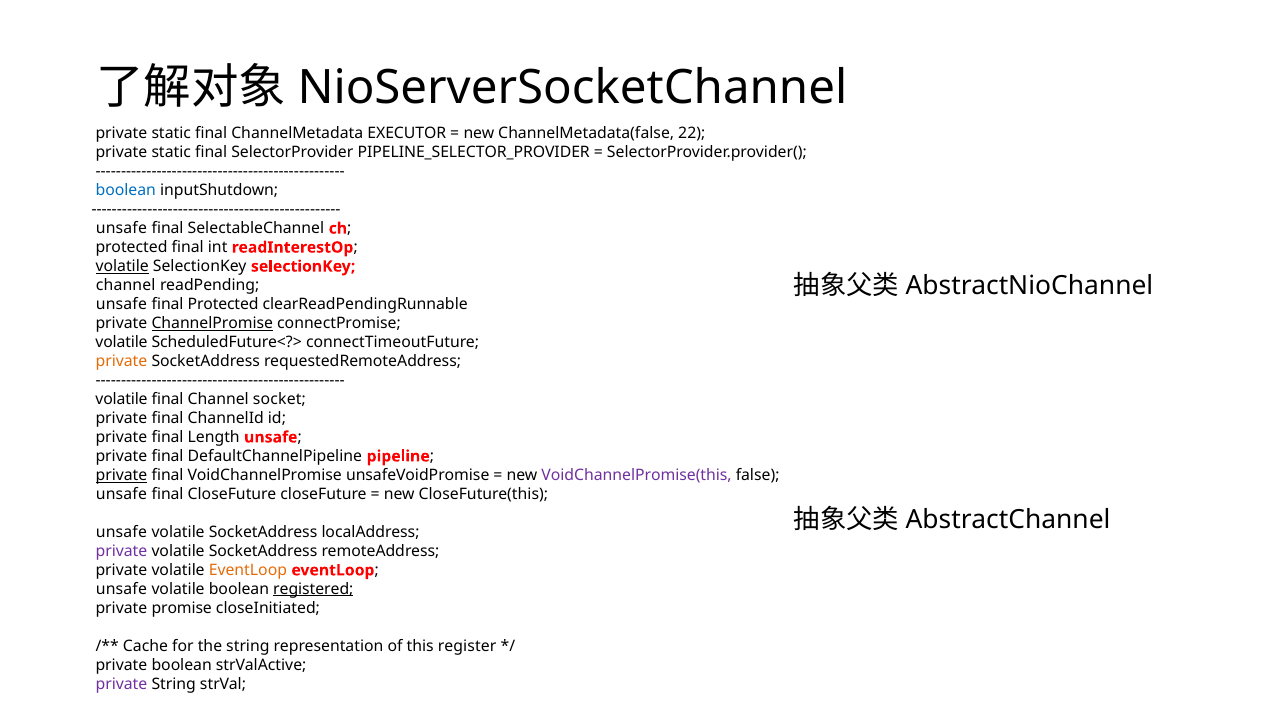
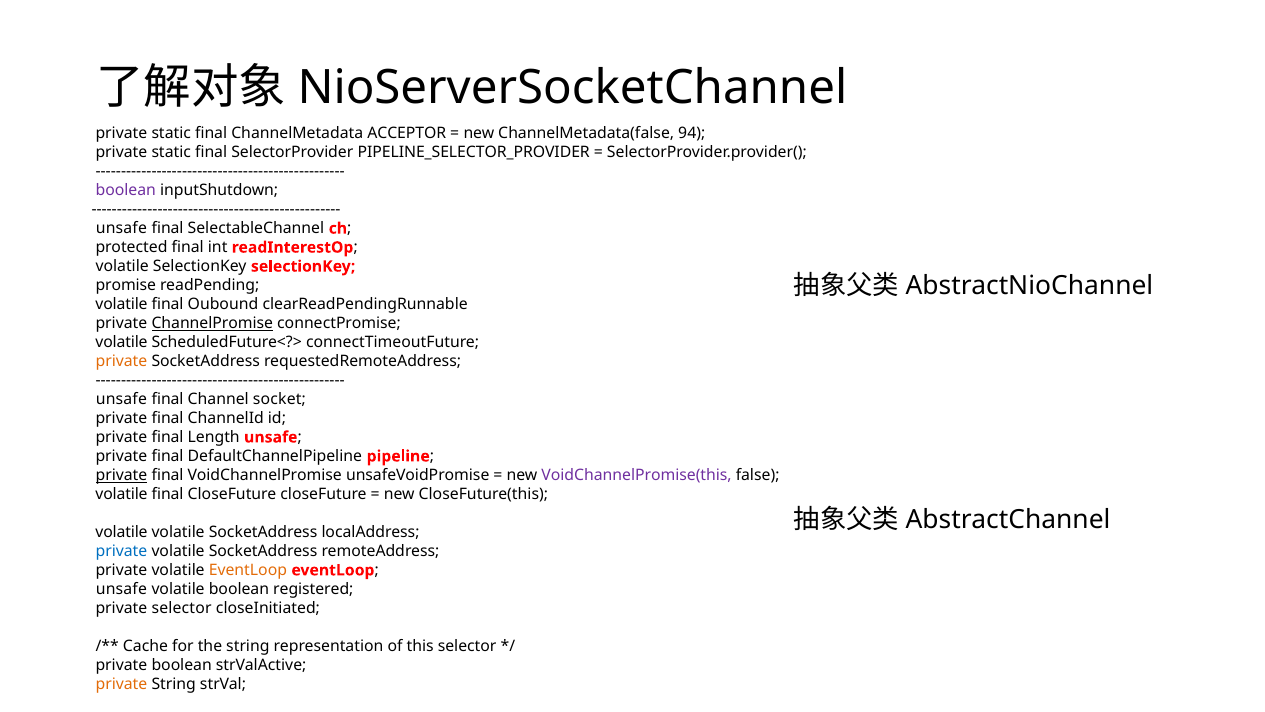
EXECUTOR: EXECUTOR -> ACCEPTOR (407, 133)
22: 22 -> 94 (692, 133)
boolean colour: blue -> purple (126, 190)
volatile underline: present -> none (122, 266)
channel: channel -> promise (126, 285)
unsafe: unsafe -> volatile (122, 304)
final Protected: Protected -> Oubound (223, 304)
volatile: volatile -> unsafe (121, 399)
unsafe: unsafe -> volatile (122, 494)
unsafe: unsafe -> volatile (122, 532)
private colour: purple -> blue (121, 551)
registered underline: present -> none (313, 589)
private promise: promise -> selector (182, 608)
this register: register -> selector (467, 646)
private colour: purple -> orange (121, 684)
